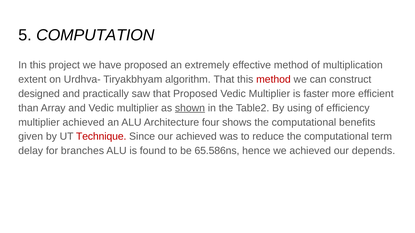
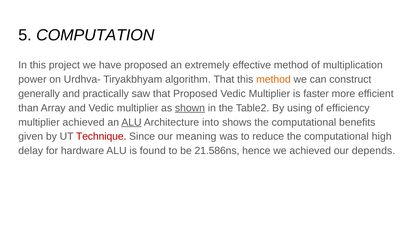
extent: extent -> power (32, 80)
method colour: red -> orange (273, 80)
designed: designed -> generally (39, 94)
ALU underline: none -> present (131, 123)
four: four -> into (211, 123)
our achieved: achieved -> meaning (196, 137)
term: term -> high (382, 137)
branches: branches -> hardware (83, 151)
65.586ns: 65.586ns -> 21.586ns (217, 151)
